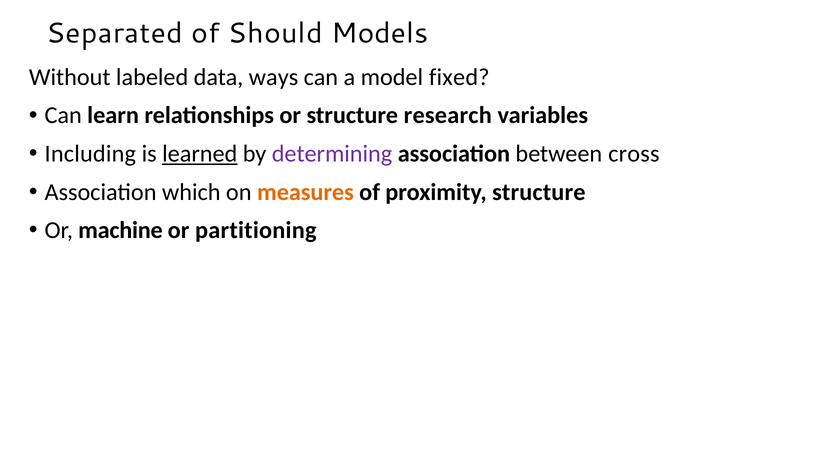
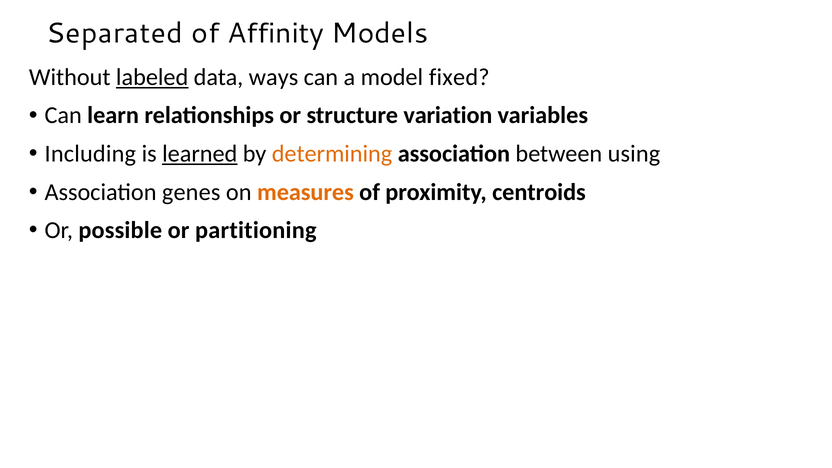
Should: Should -> Affinity (276, 34)
labeled underline: none -> present (152, 77)
research: research -> variation (448, 115)
determining colour: purple -> orange (332, 154)
cross: cross -> using (634, 154)
which: which -> genes (191, 192)
proximity structure: structure -> centroids (539, 192)
machine: machine -> possible (120, 230)
